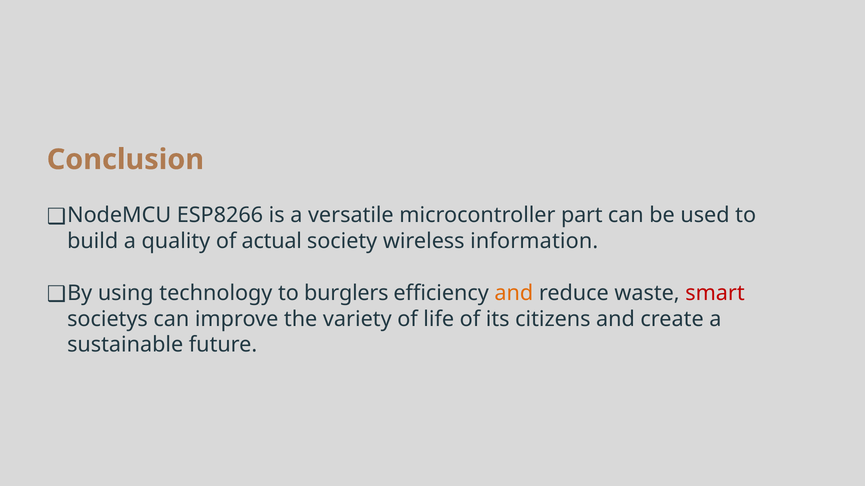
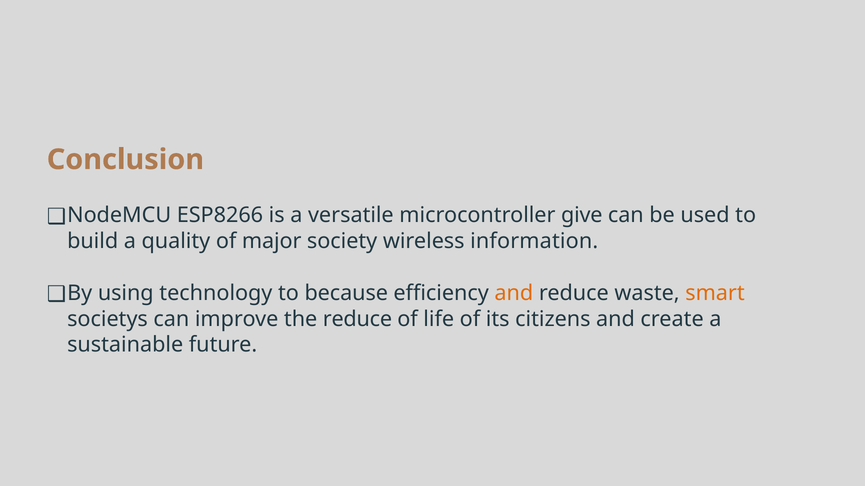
part: part -> give (582, 215)
actual: actual -> major (272, 241)
burglers: burglers -> because (346, 293)
smart colour: red -> orange (715, 293)
the variety: variety -> reduce (357, 319)
